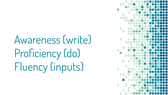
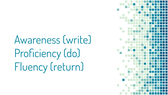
inputs: inputs -> return (67, 67)
